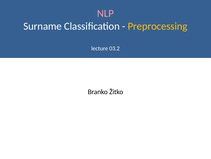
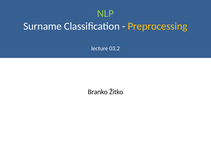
NLP colour: pink -> light green (105, 13)
